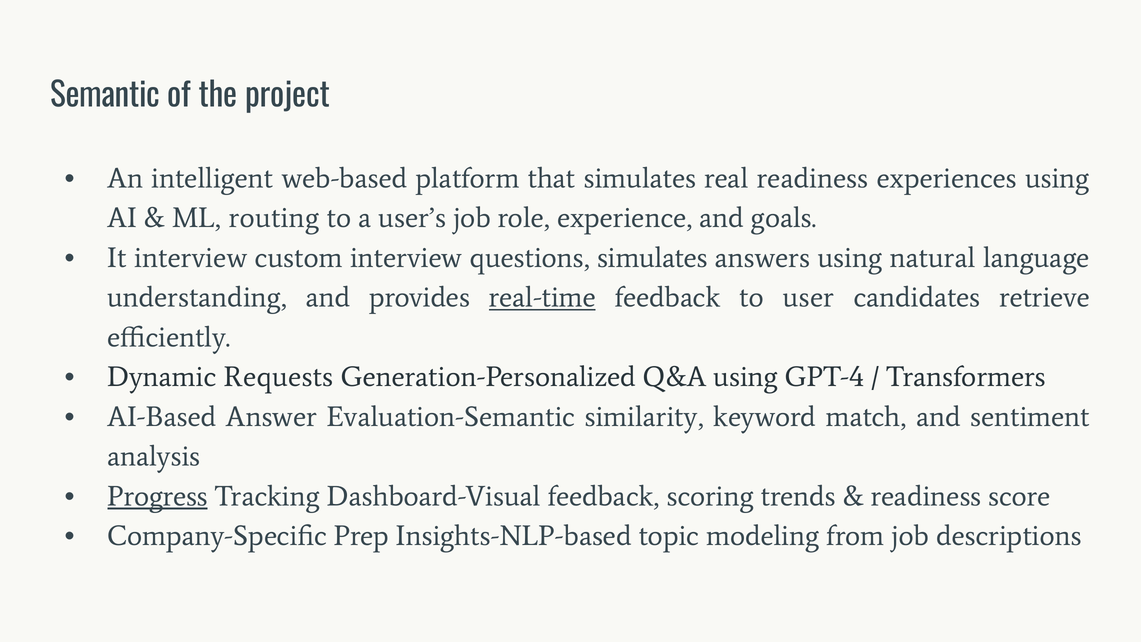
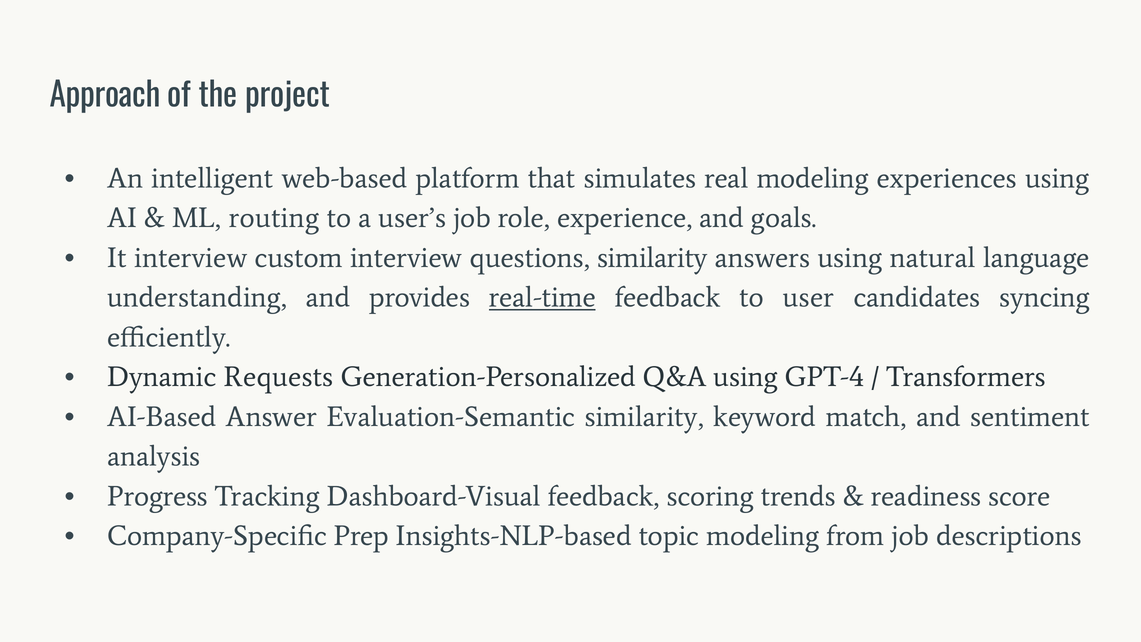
Semantic: Semantic -> Approach (105, 96)
real readiness: readiness -> modeling (813, 178)
questions simulates: simulates -> similarity (652, 258)
retrieve: retrieve -> syncing (1044, 297)
Progress underline: present -> none (158, 496)
